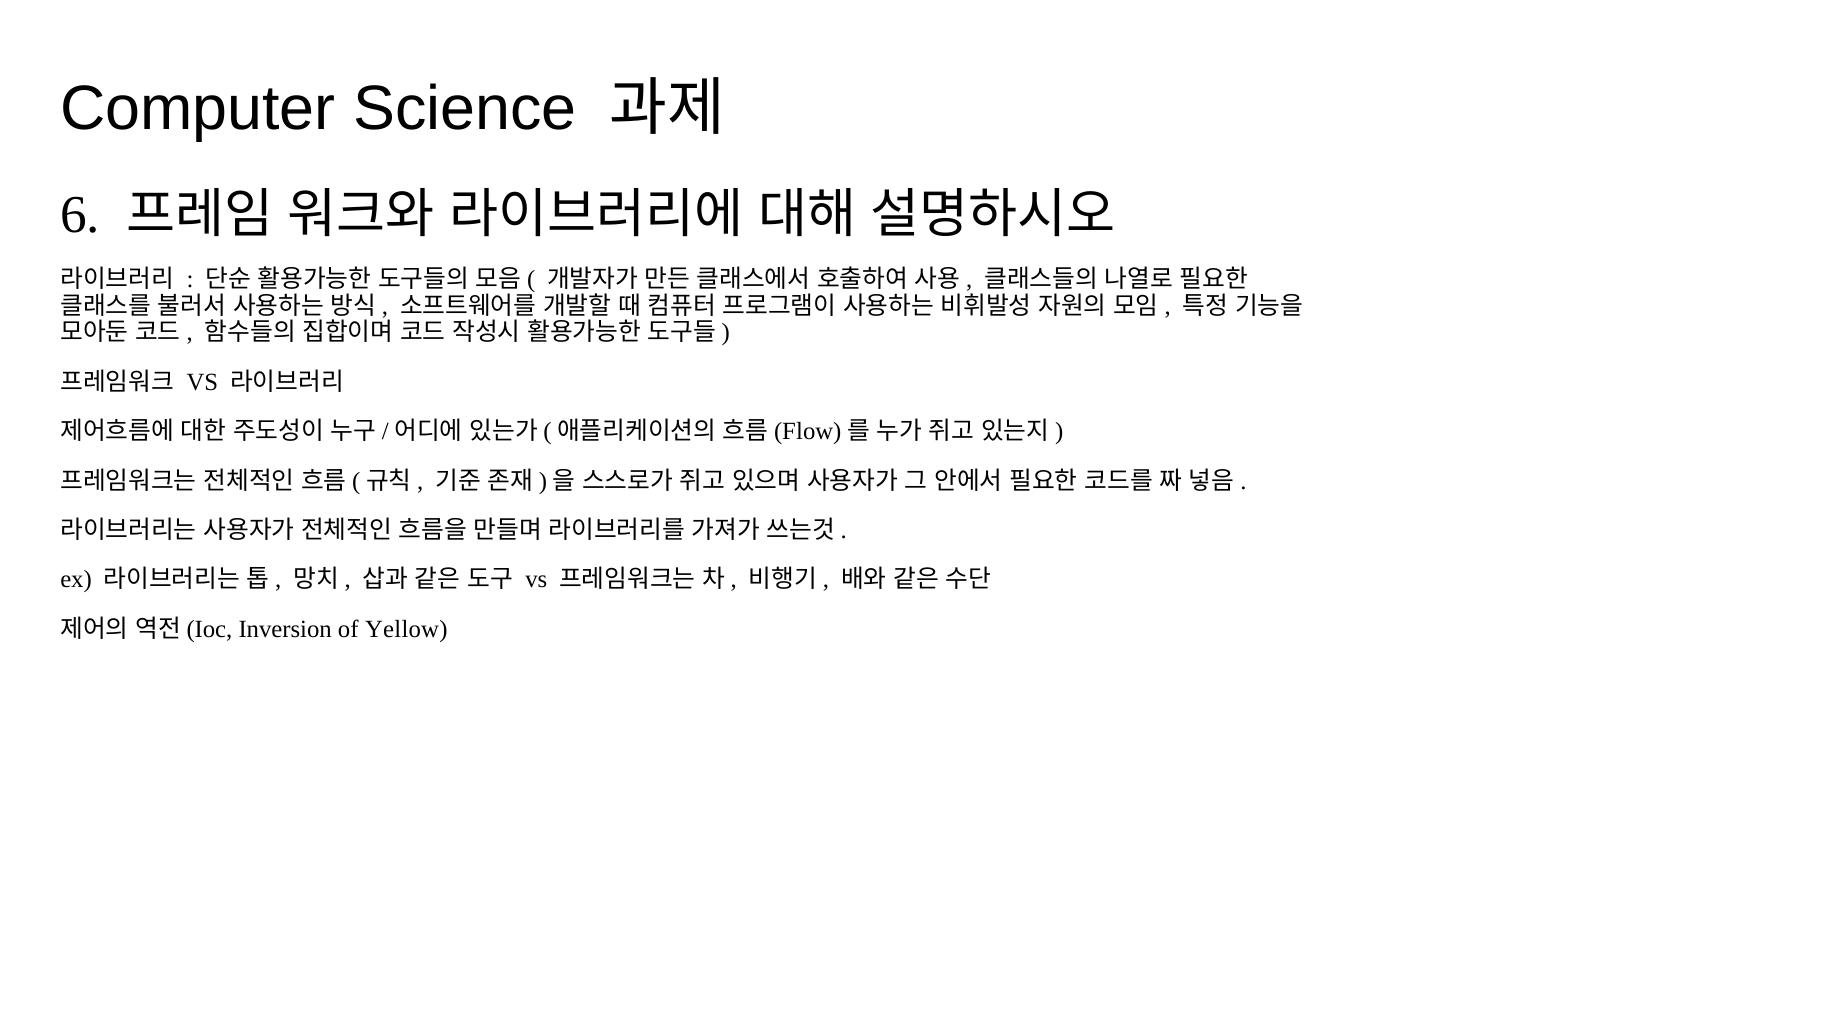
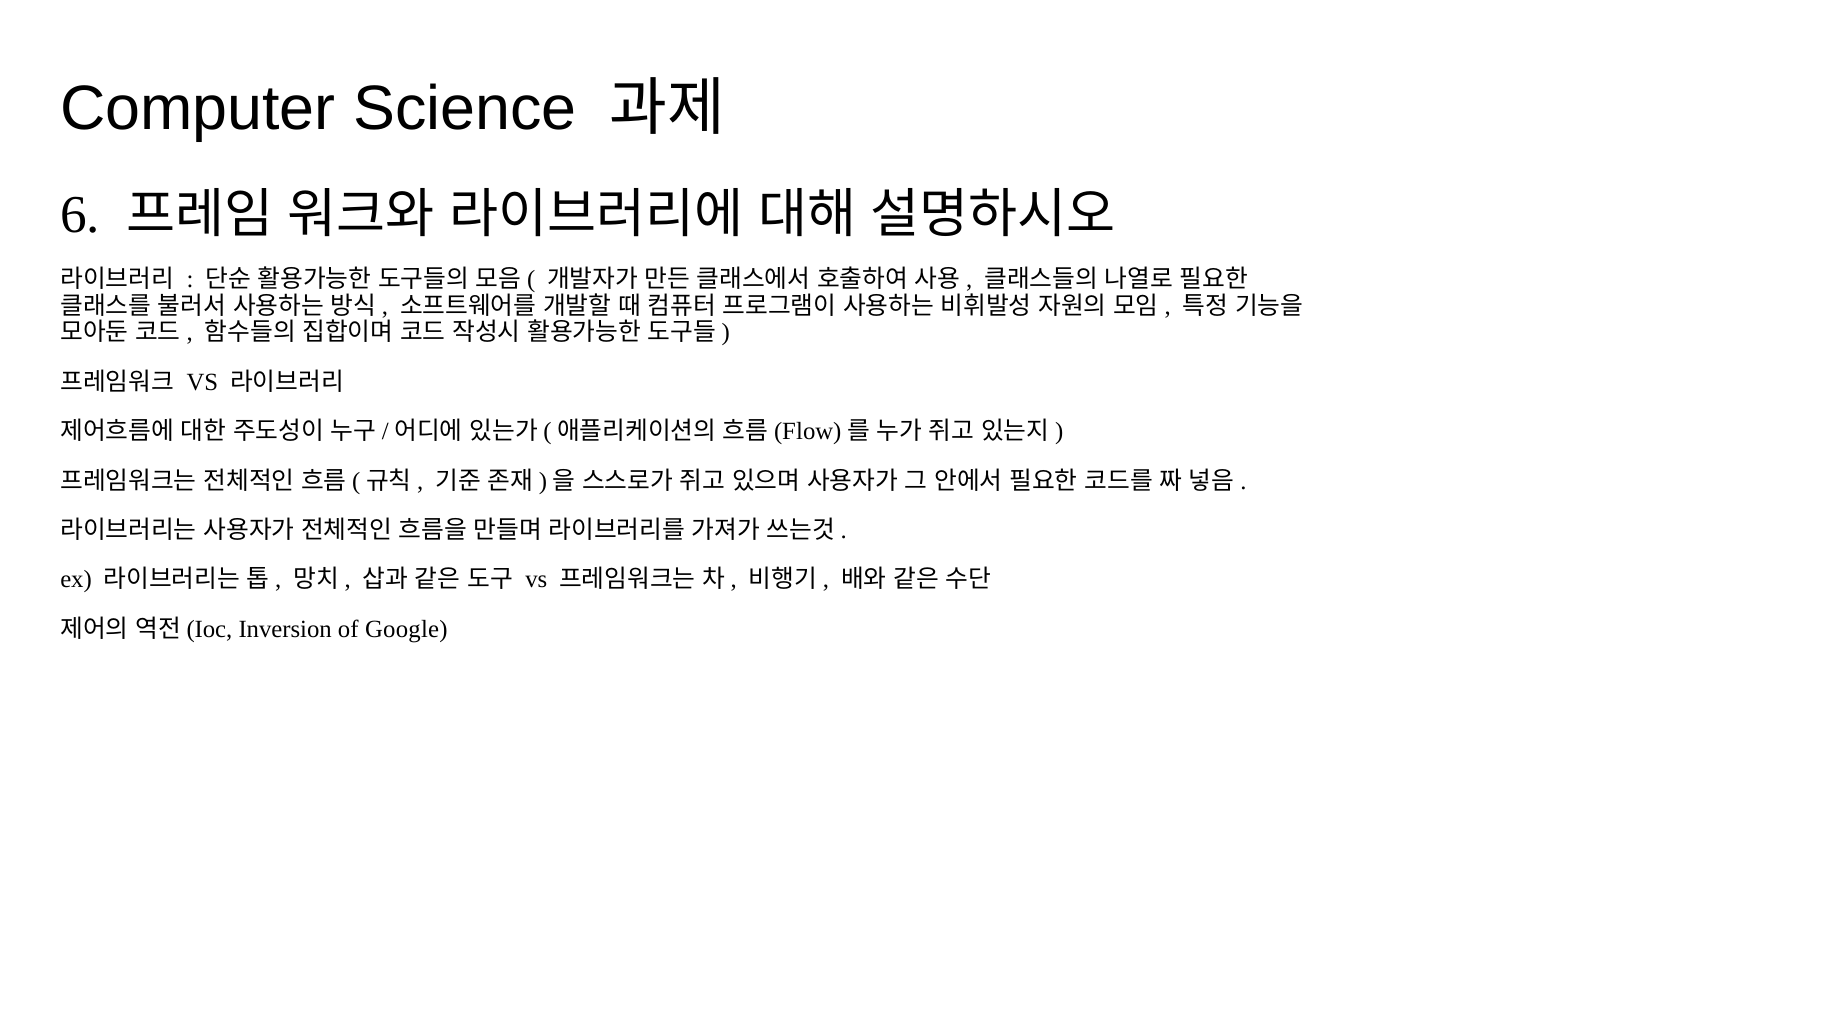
Yellow: Yellow -> Google (406, 629)
